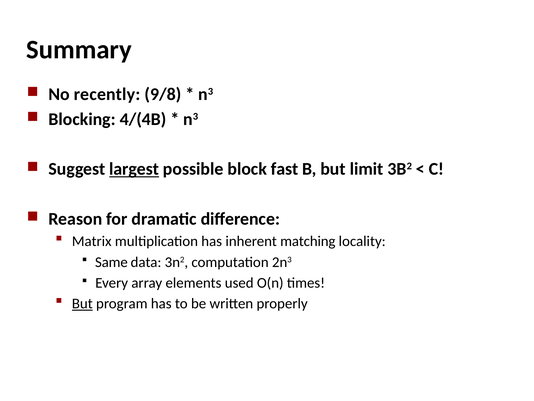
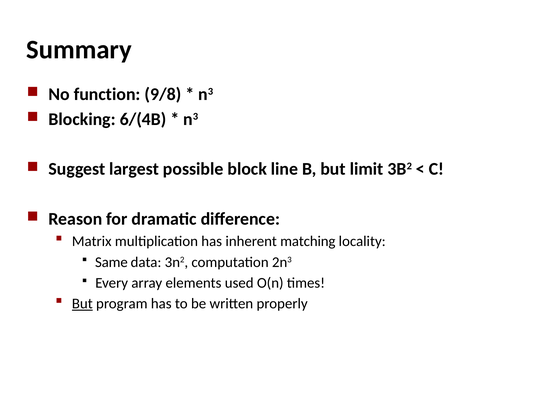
recently: recently -> function (107, 94)
4/(4B: 4/(4B -> 6/(4B (143, 119)
largest underline: present -> none (134, 169)
fast: fast -> line (285, 169)
